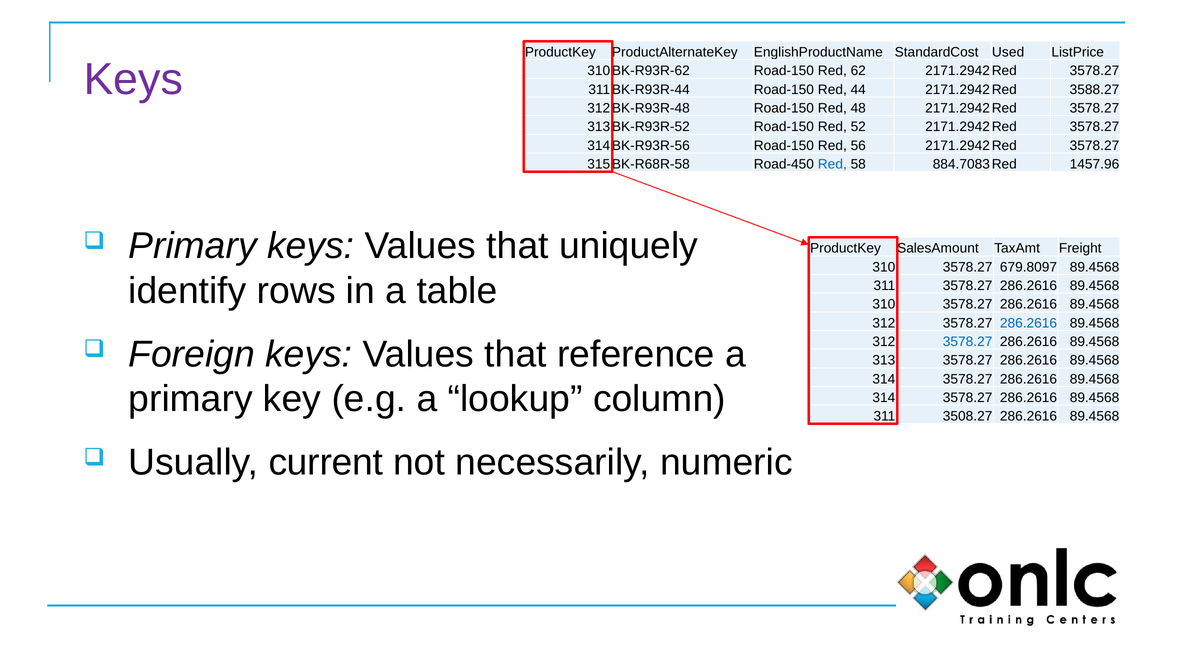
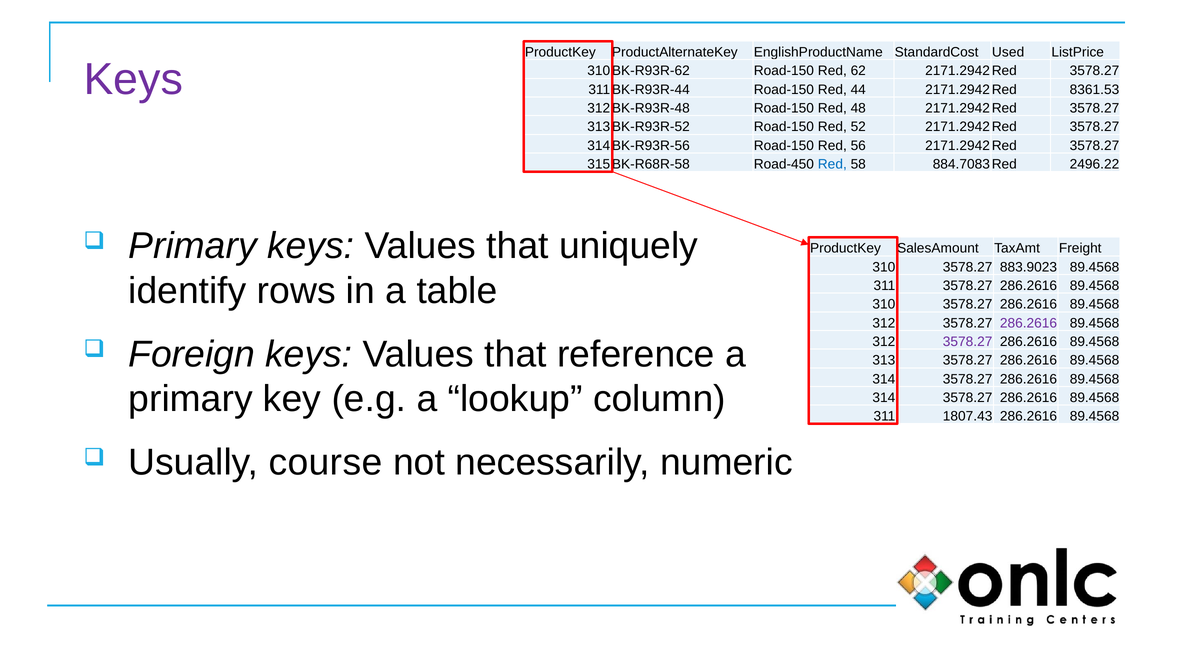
3588.27: 3588.27 -> 8361.53 (1094, 90)
1457.96: 1457.96 -> 2496.22 (1094, 164)
679.8097: 679.8097 -> 883.9023 (1028, 267)
286.2616 colour: blue -> purple (1028, 323)
3578.27 colour: blue -> purple (968, 342)
3508.27: 3508.27 -> 1807.43 (968, 417)
current: current -> course (325, 463)
